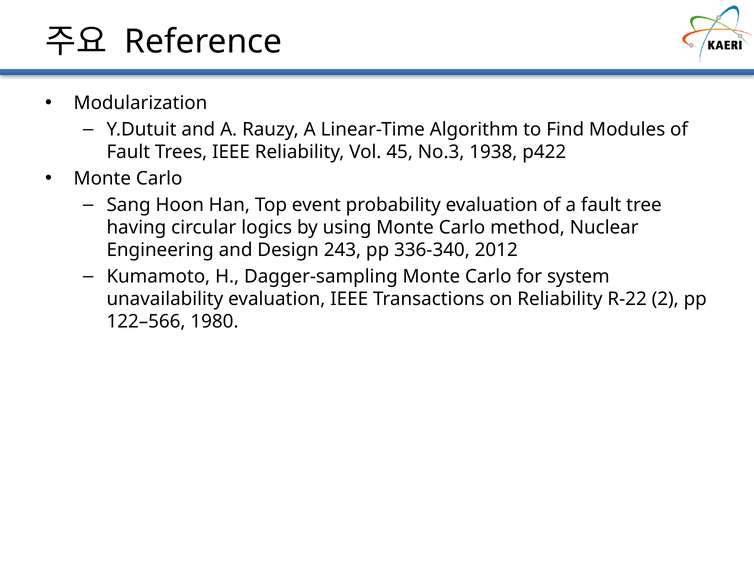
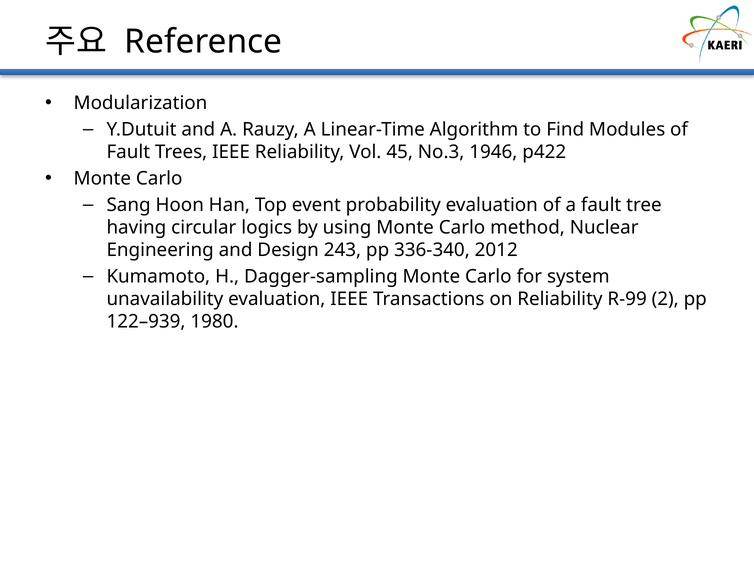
1938: 1938 -> 1946 (493, 152)
R-22: R-22 -> R-99 (627, 299)
122–566: 122–566 -> 122–939 (146, 322)
